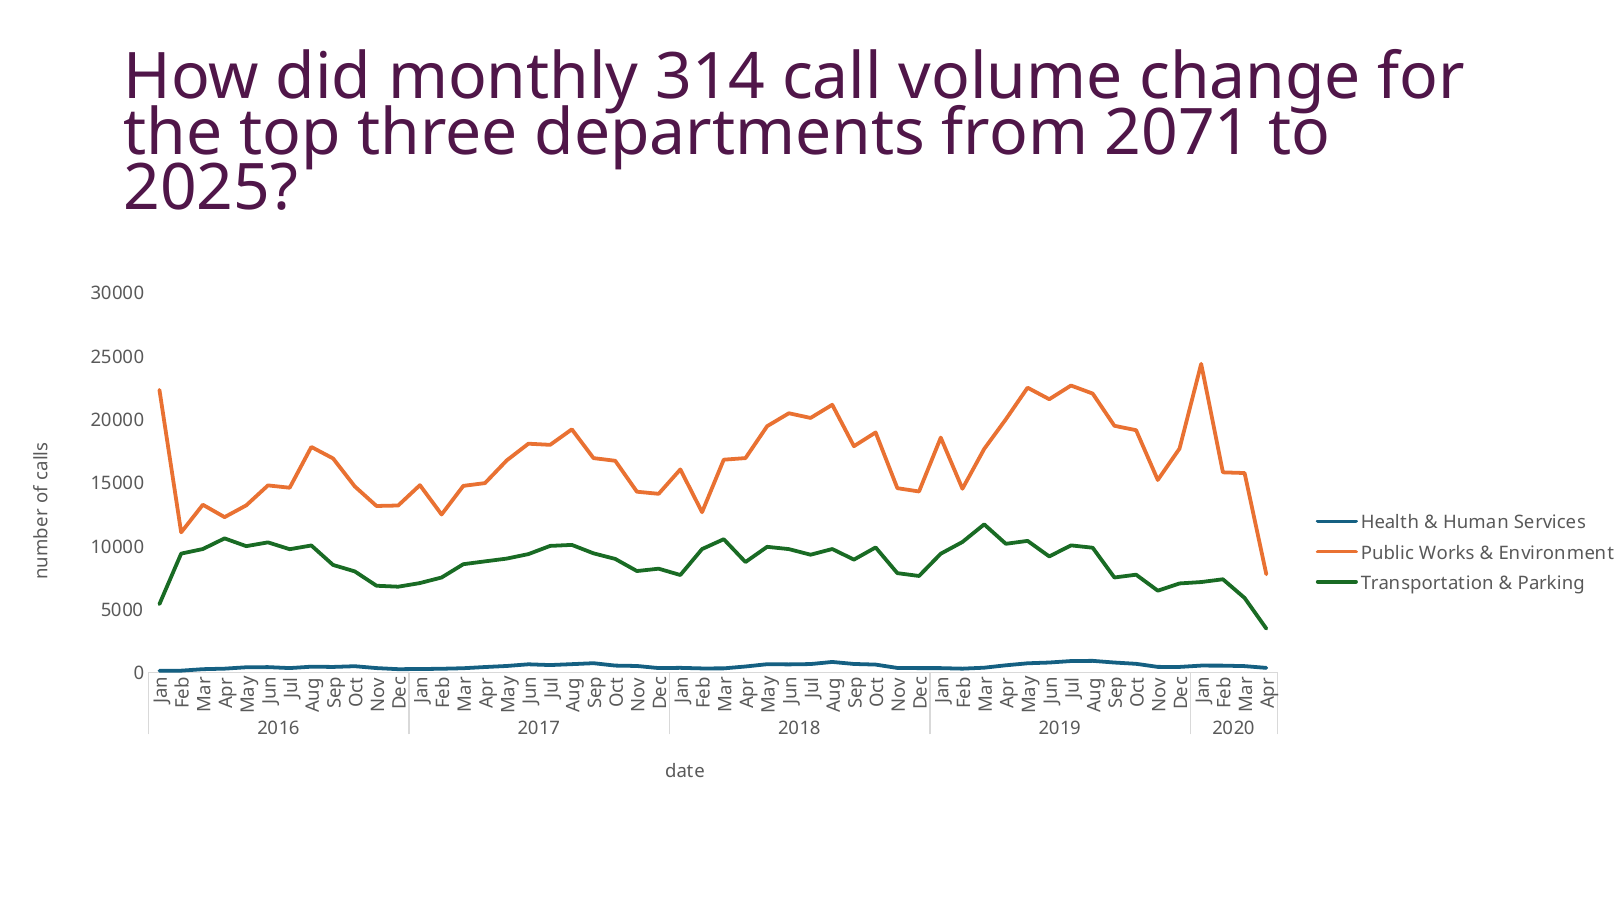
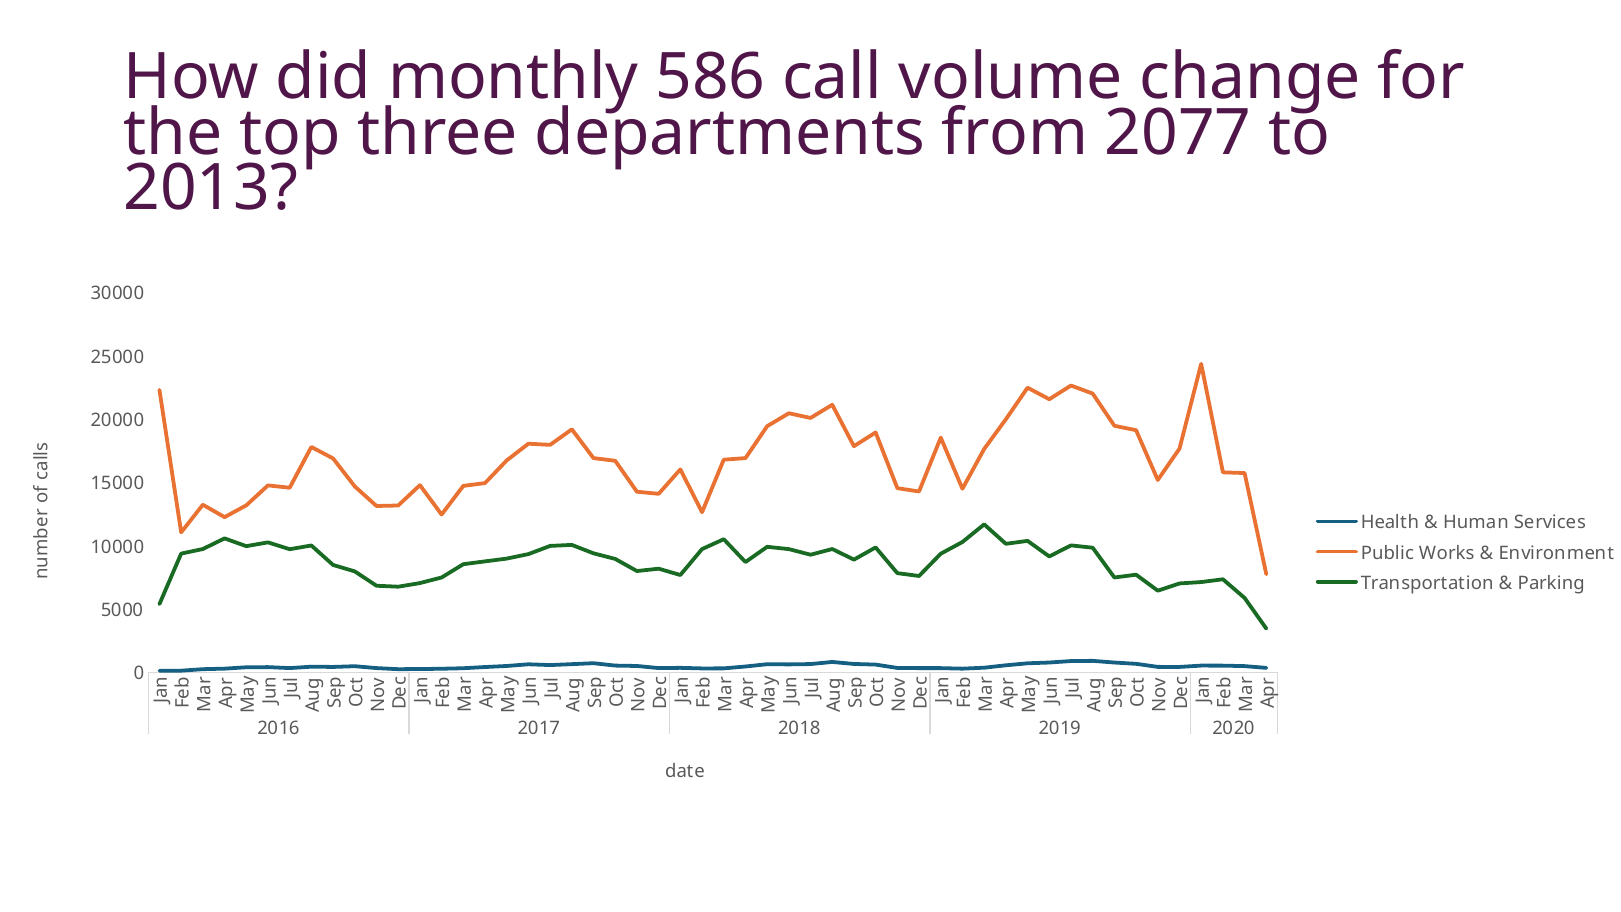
314: 314 -> 586 (710, 78)
2071: 2071 -> 2077 (1178, 133)
2025: 2025 -> 2013 (211, 189)
